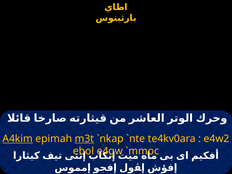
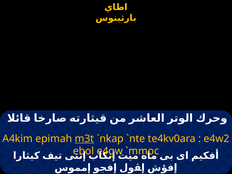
A4kim underline: present -> none (18, 139)
